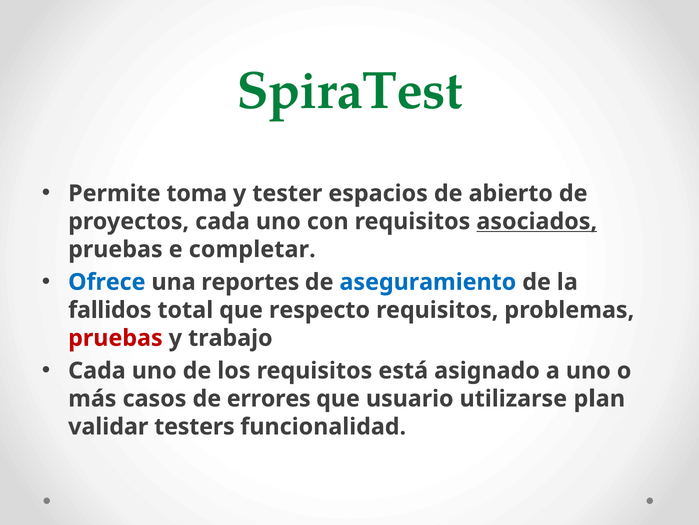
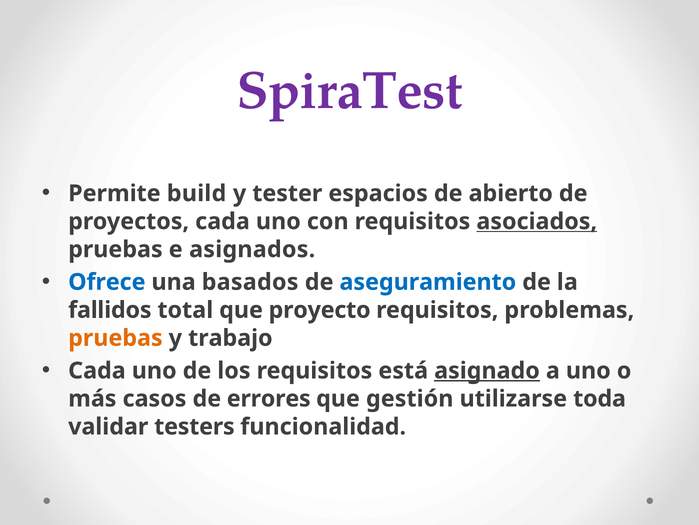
SpiraTest colour: green -> purple (350, 91)
toma: toma -> build (197, 193)
completar: completar -> asignados (252, 249)
reportes: reportes -> basados (250, 282)
respecto: respecto -> proyecto (320, 310)
pruebas colour: red -> orange (115, 338)
asignado underline: none -> present (487, 370)
usuario: usuario -> gestión (410, 398)
plan: plan -> toda (600, 398)
